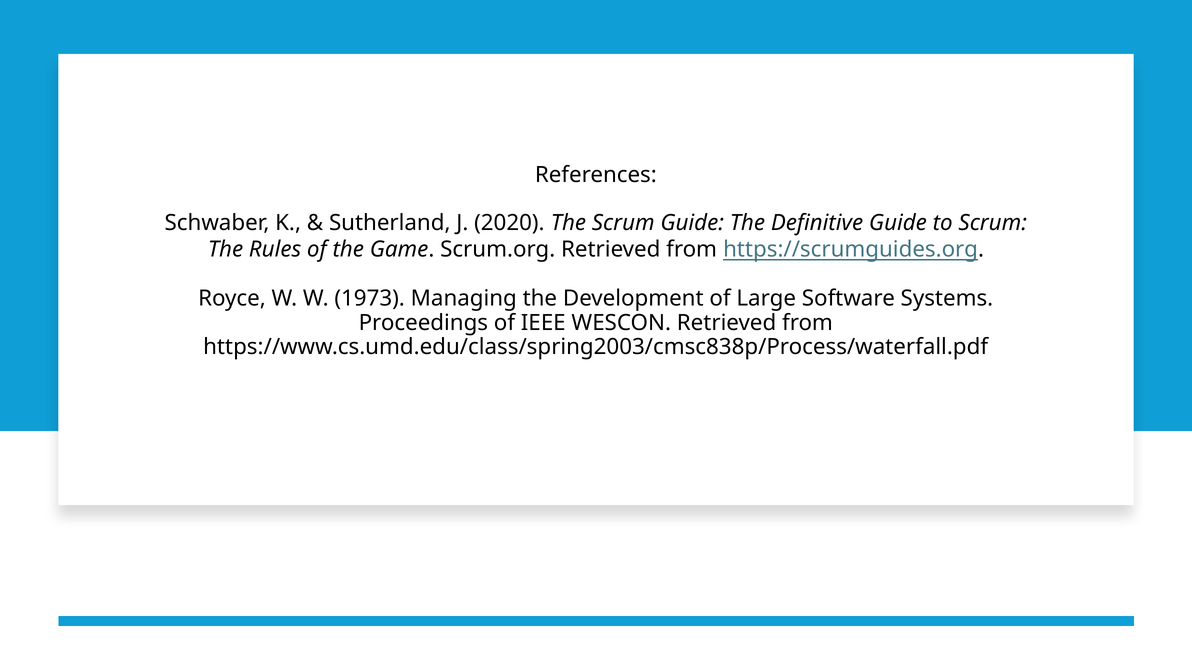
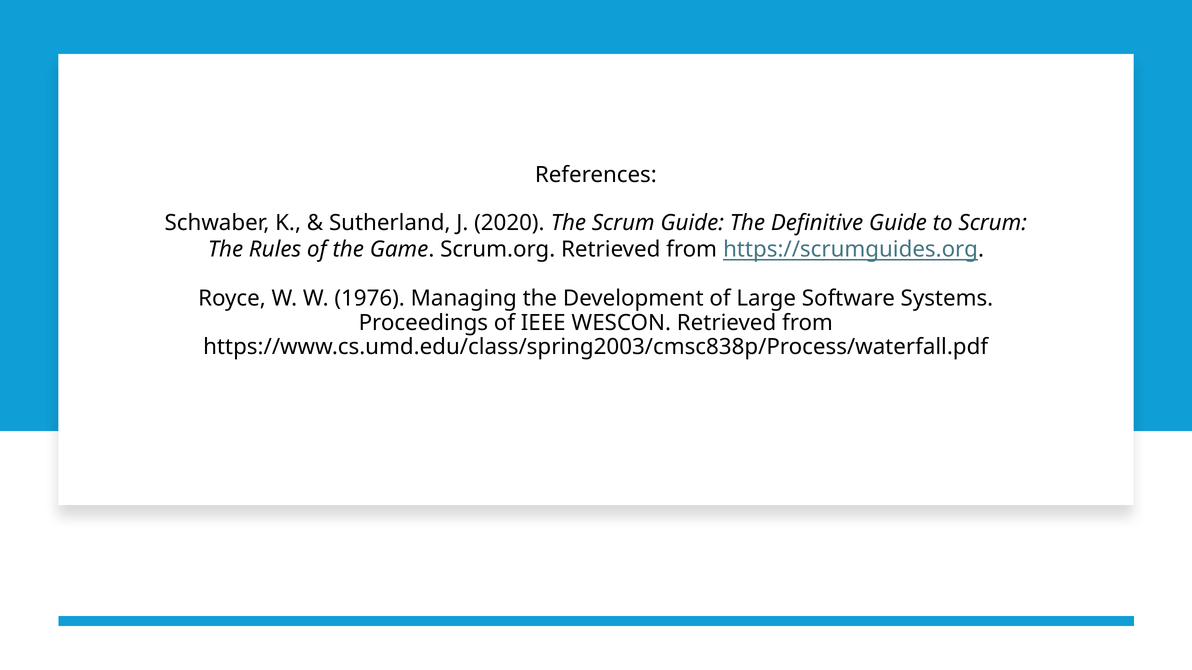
1973: 1973 -> 1976 (370, 299)
